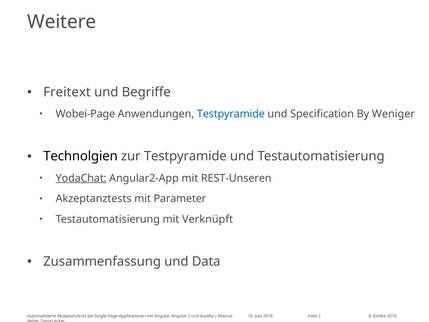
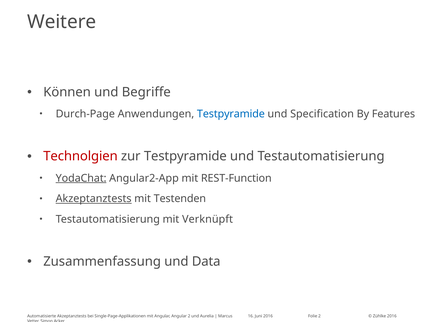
Freitext: Freitext -> Können (67, 92)
Wobei-Page: Wobei-Page -> Durch-Page (85, 114)
Weniger: Weniger -> Features (393, 114)
Technolgien colour: black -> red (80, 156)
REST-Unseren: REST-Unseren -> REST-Function (236, 178)
Akzeptanztests underline: none -> present (94, 198)
Parameter: Parameter -> Testenden (180, 198)
